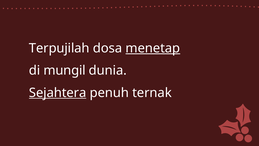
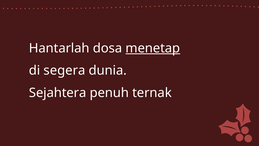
Terpujilah: Terpujilah -> Hantarlah (59, 48)
mungil: mungil -> segera (64, 70)
Sejahtera underline: present -> none (58, 93)
